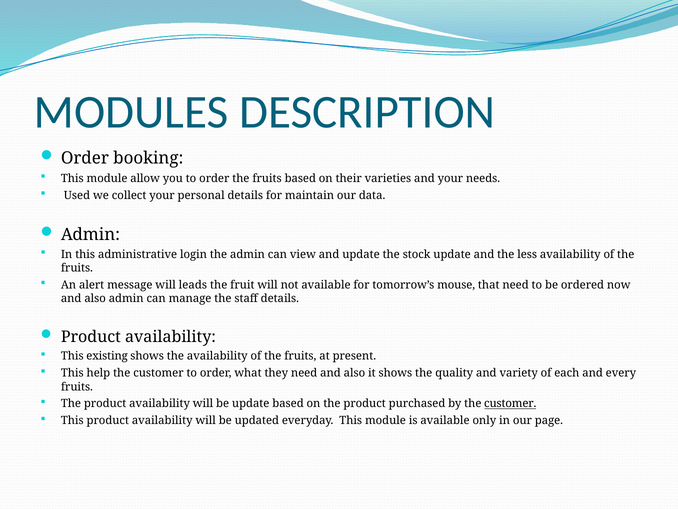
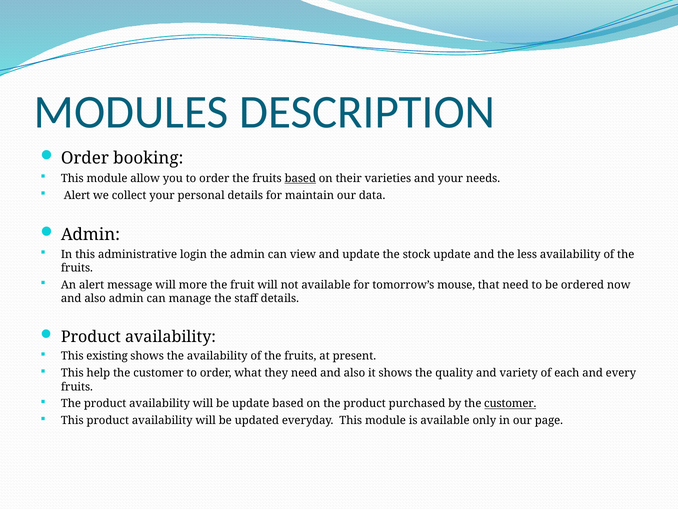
based underline: none -> present (300, 178)
Used: Used -> Alert (77, 195)
leads: leads -> more (193, 285)
